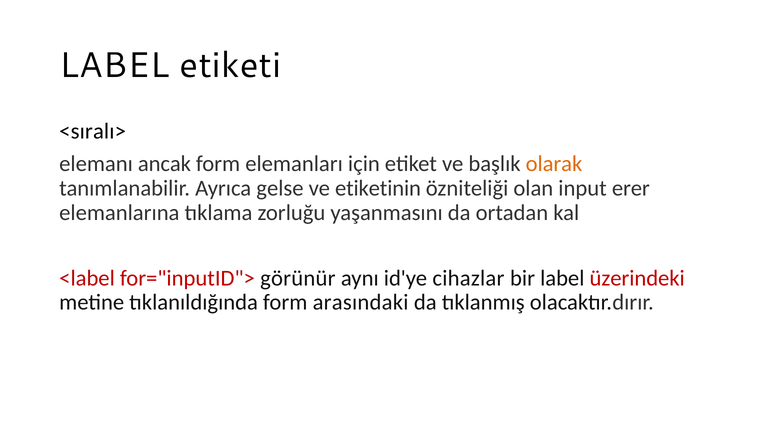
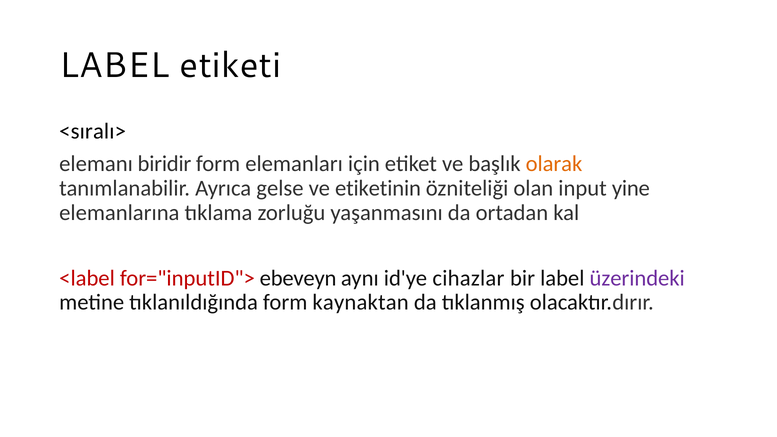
ancak: ancak -> biridir (164, 164)
erer: erer -> yine (631, 188)
görünür: görünür -> ebeveyn (298, 278)
üzerindeki colour: red -> purple (637, 278)
arasındaki: arasındaki -> kaynaktan (361, 303)
